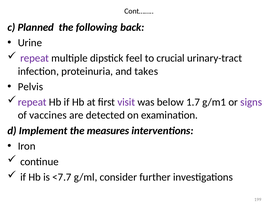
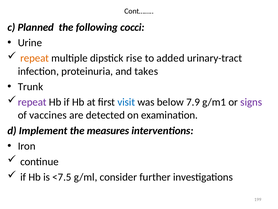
back: back -> cocci (132, 27)
repeat colour: purple -> orange (35, 58)
feel: feel -> rise (134, 58)
crucial: crucial -> added (171, 58)
Pelvis: Pelvis -> Trunk (31, 87)
visit colour: purple -> blue (126, 102)
1.7: 1.7 -> 7.9 (193, 102)
<7.7: <7.7 -> <7.5 (62, 177)
